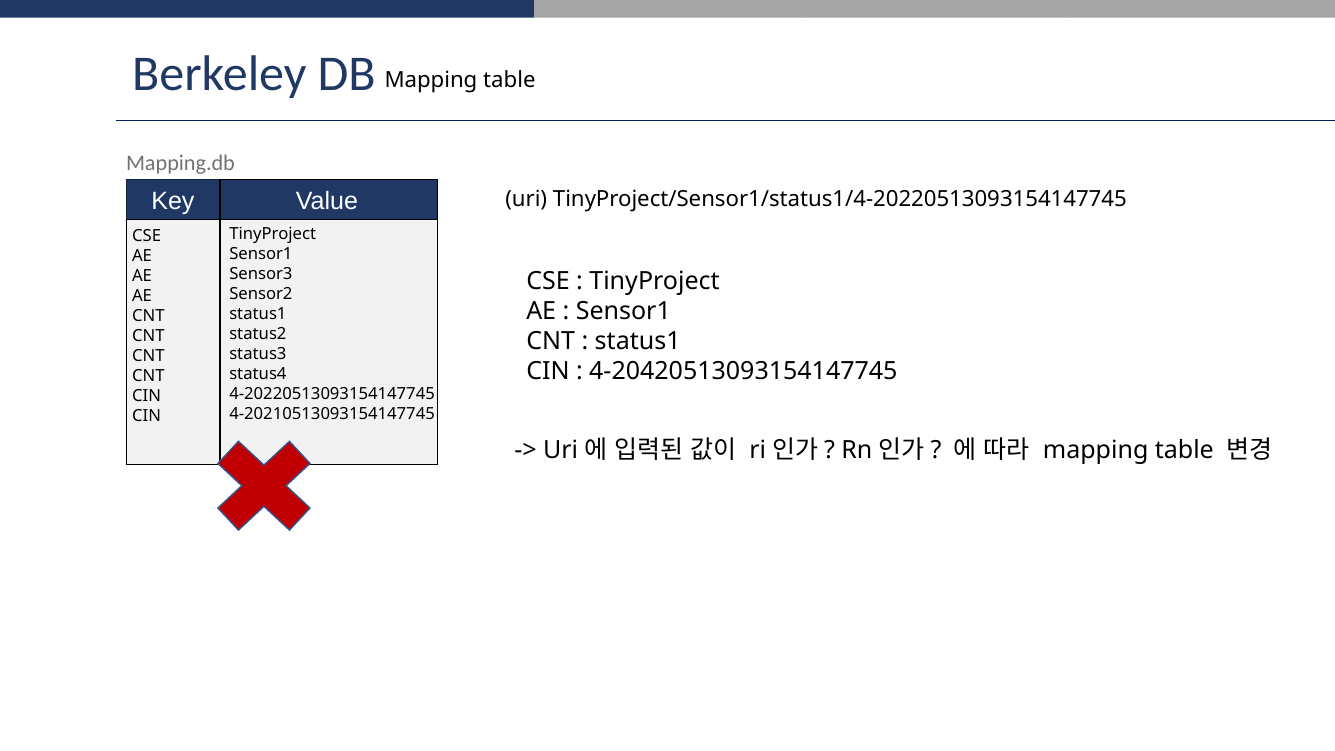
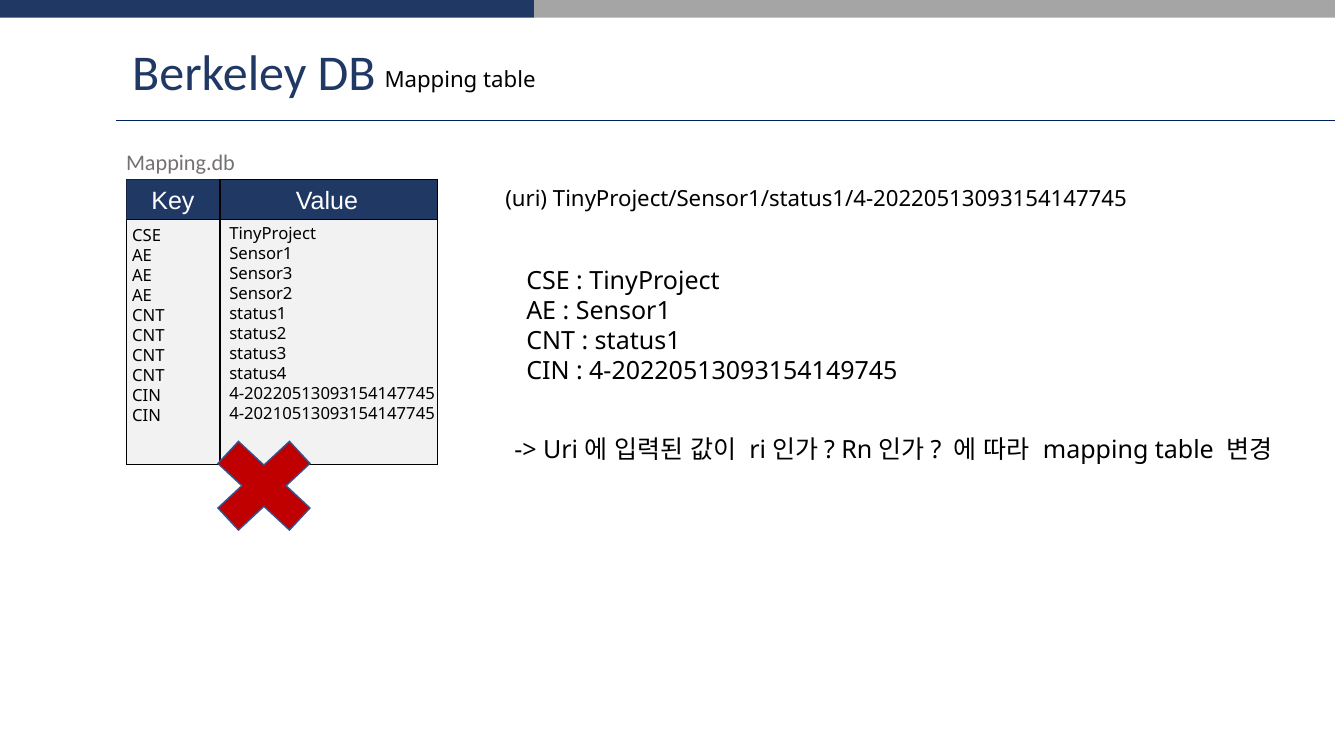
4-20420513093154147745: 4-20420513093154147745 -> 4-20220513093154149745 (743, 372)
